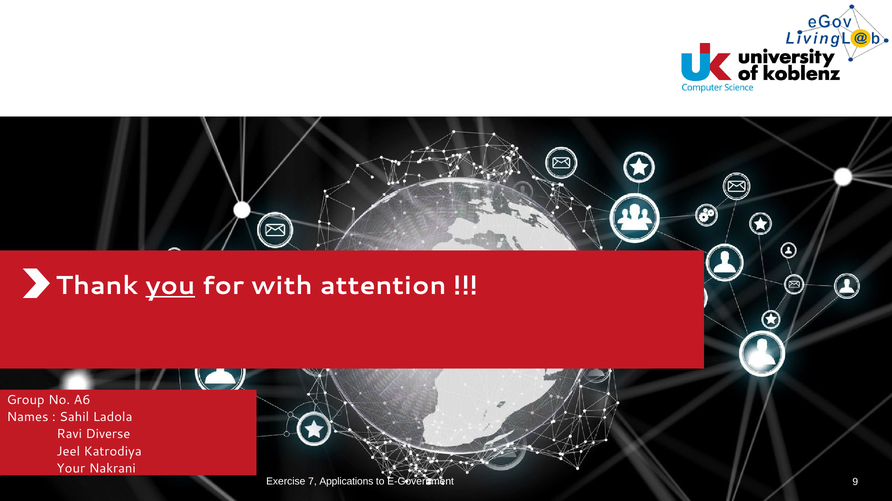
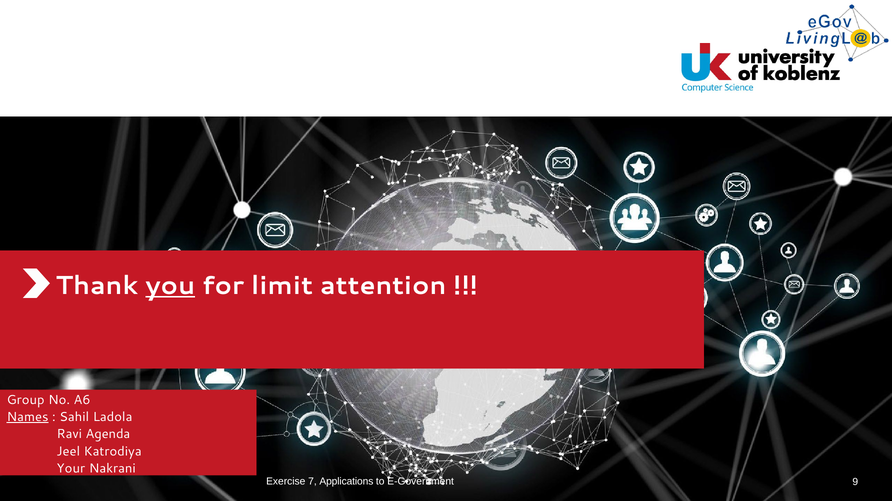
with: with -> limit (282, 286)
Names underline: none -> present (28, 418)
Diverse: Diverse -> Agenda (108, 435)
